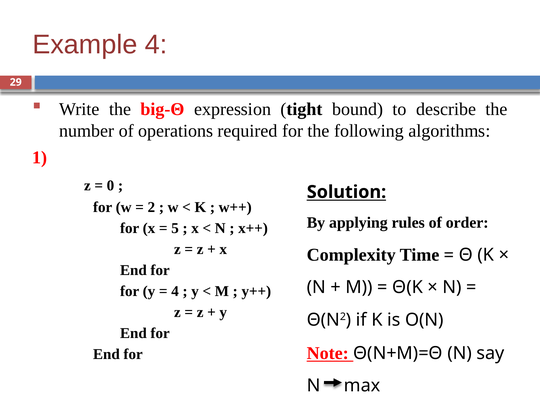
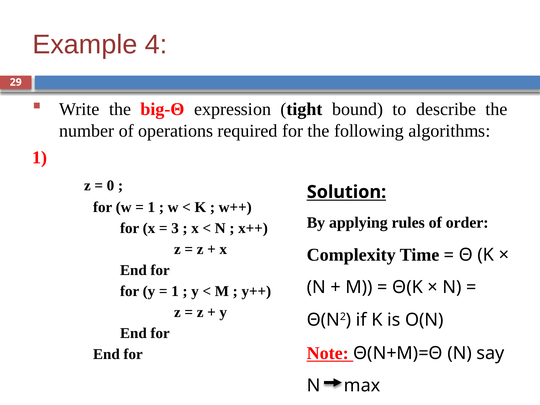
2: 2 -> 1 (151, 207)
5: 5 -> 3 (175, 228)
4: 4 -> 1 (175, 291)
